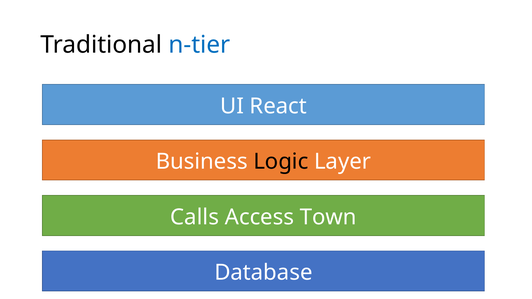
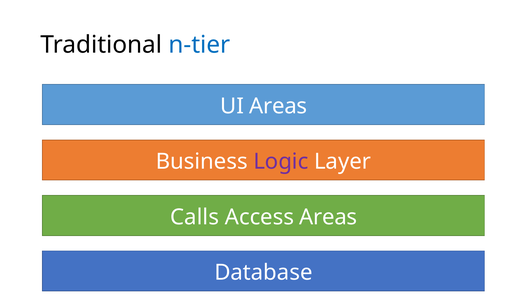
UI React: React -> Areas (278, 106)
Logic colour: black -> purple (281, 162)
Access Town: Town -> Areas (328, 217)
